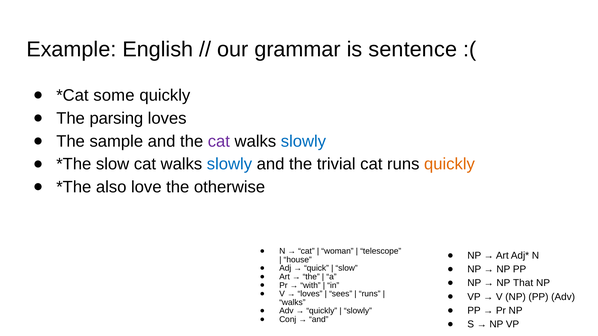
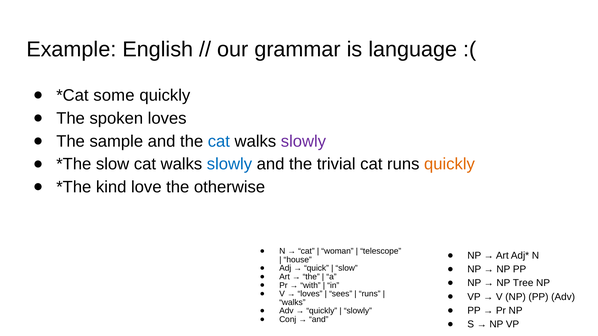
sentence: sentence -> language (413, 50)
parsing: parsing -> spoken (116, 118)
cat colour: purple -> blue (219, 141)
slowly colour: blue -> purple (303, 141)
also: also -> kind (111, 187)
That: That -> Tree (523, 283)
